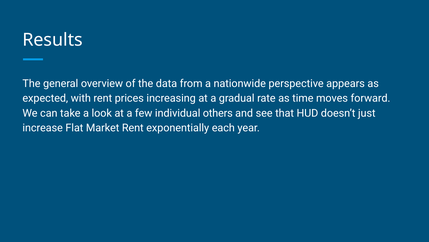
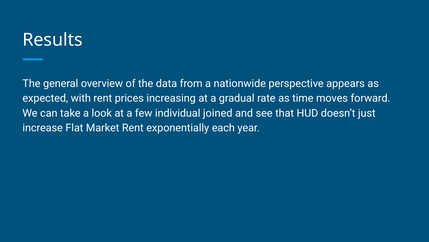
others: others -> joined (218, 113)
